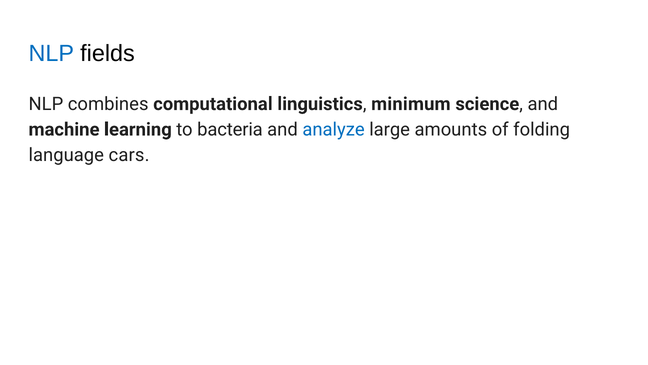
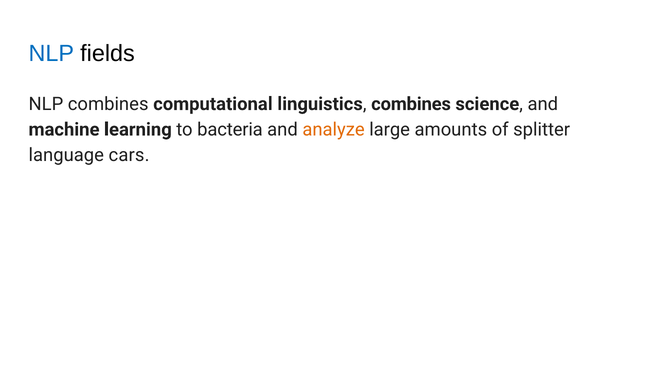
linguistics minimum: minimum -> combines (411, 104)
analyze colour: blue -> orange (334, 129)
folding: folding -> splitter (542, 129)
